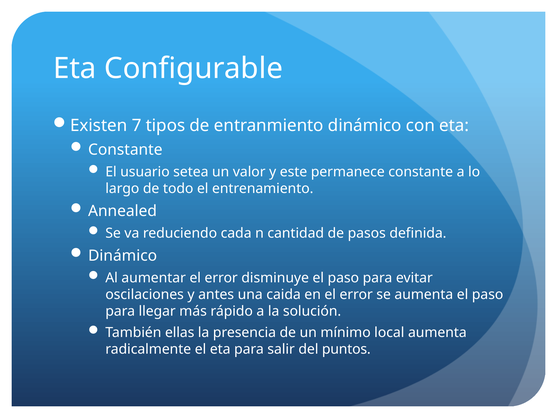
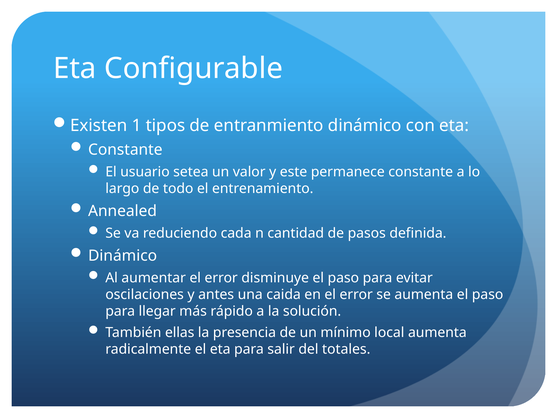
7: 7 -> 1 (137, 126)
puntos: puntos -> totales (346, 349)
